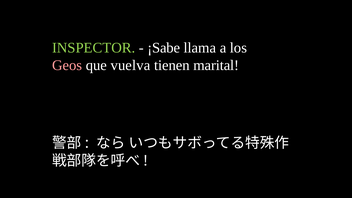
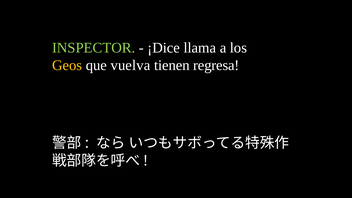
¡Sabe: ¡Sabe -> ¡Dice (164, 48)
Geos colour: pink -> yellow (67, 65)
marital: marital -> regresa (216, 65)
